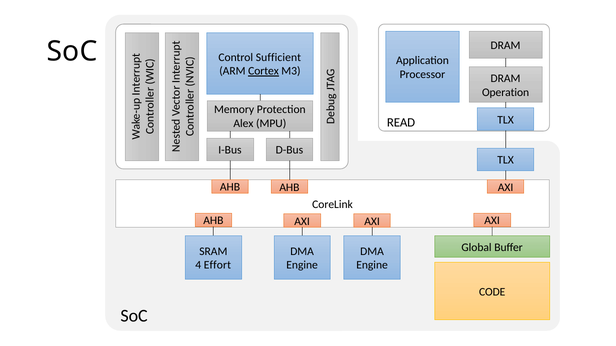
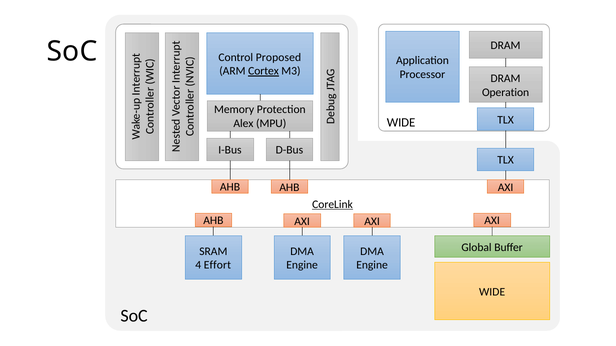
Sufficient: Sufficient -> Proposed (278, 57)
READ: READ -> WIDE (401, 123)
CoreLink underline: none -> present (333, 205)
CODE: CODE -> WIDE (492, 292)
